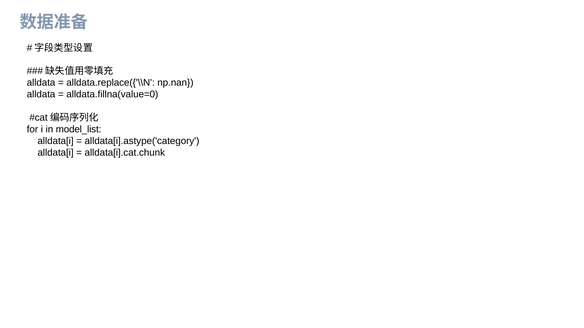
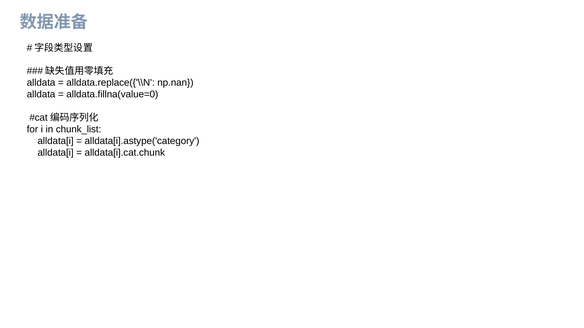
model_list: model_list -> chunk_list (79, 130)
